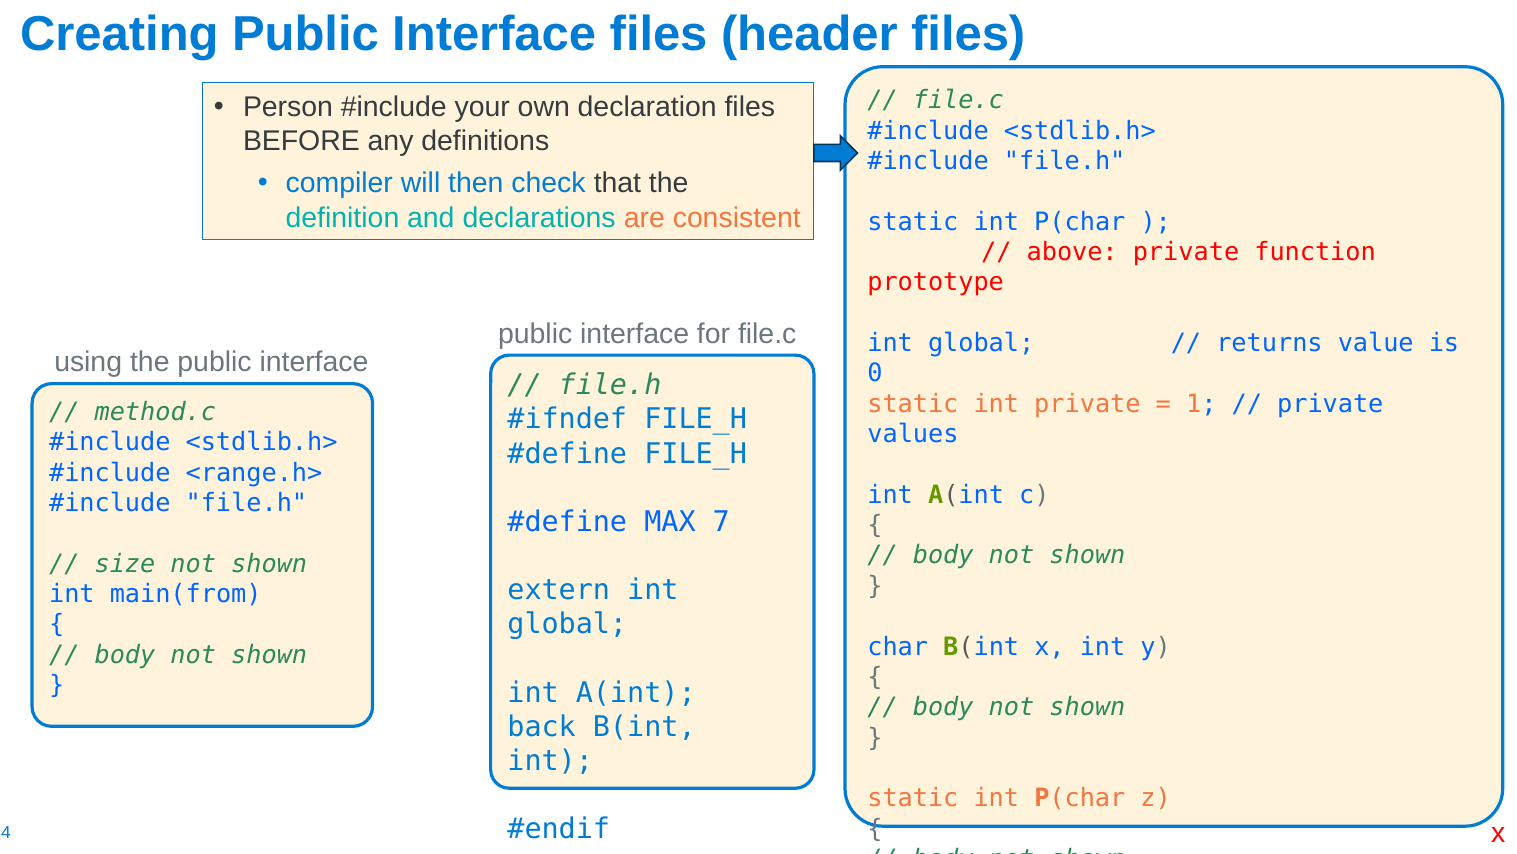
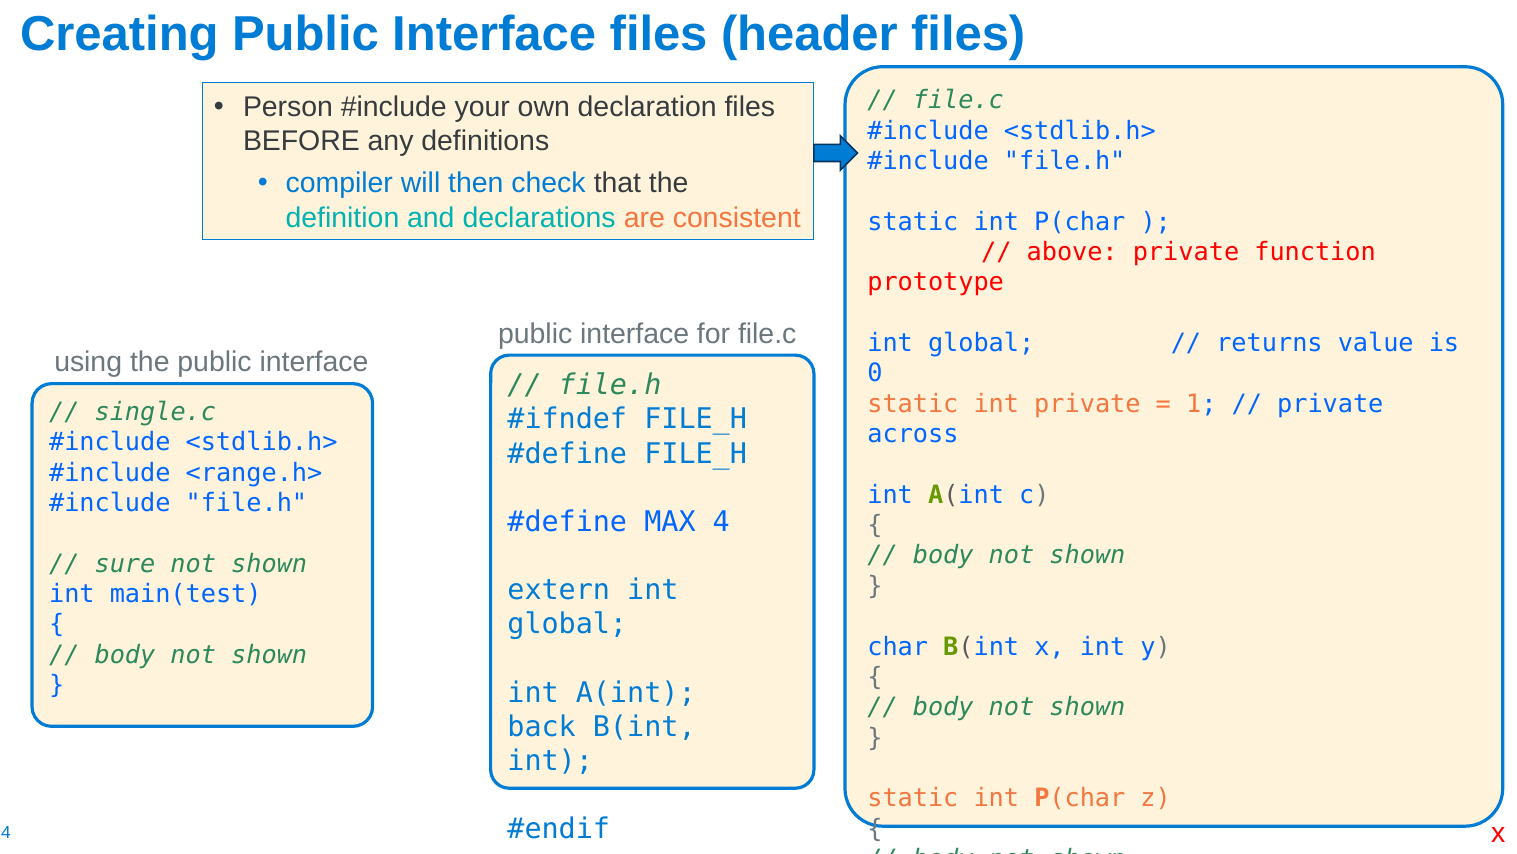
method.c: method.c -> single.c (155, 412)
values: values -> across (913, 434)
7: 7 -> 4 (721, 522)
size: size -> sure (125, 563)
main(from: main(from -> main(test (186, 594)
